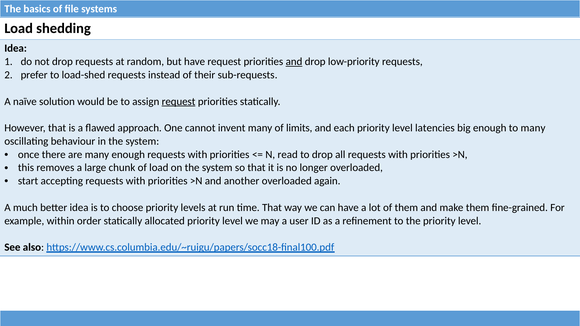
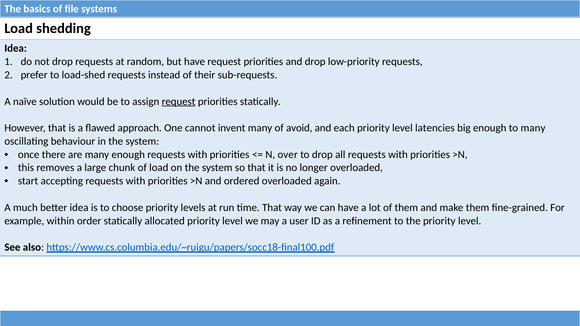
and underline: present -> none (294, 62)
limits: limits -> avoid (299, 128)
read: read -> over (288, 155)
another: another -> ordered (242, 181)
